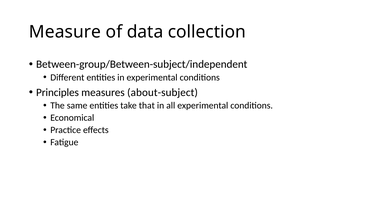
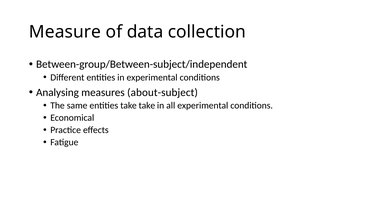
Principles: Principles -> Analysing (57, 92)
take that: that -> take (147, 105)
